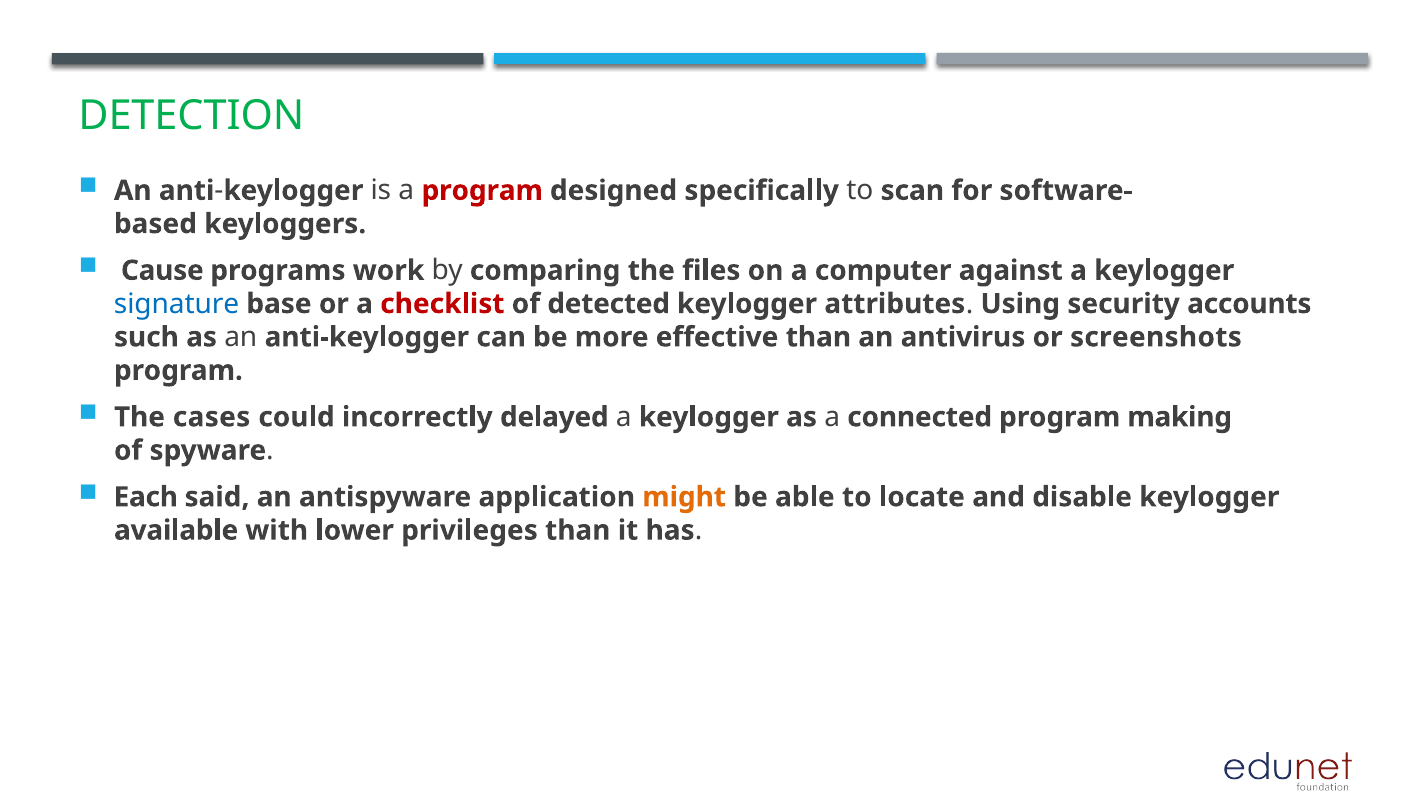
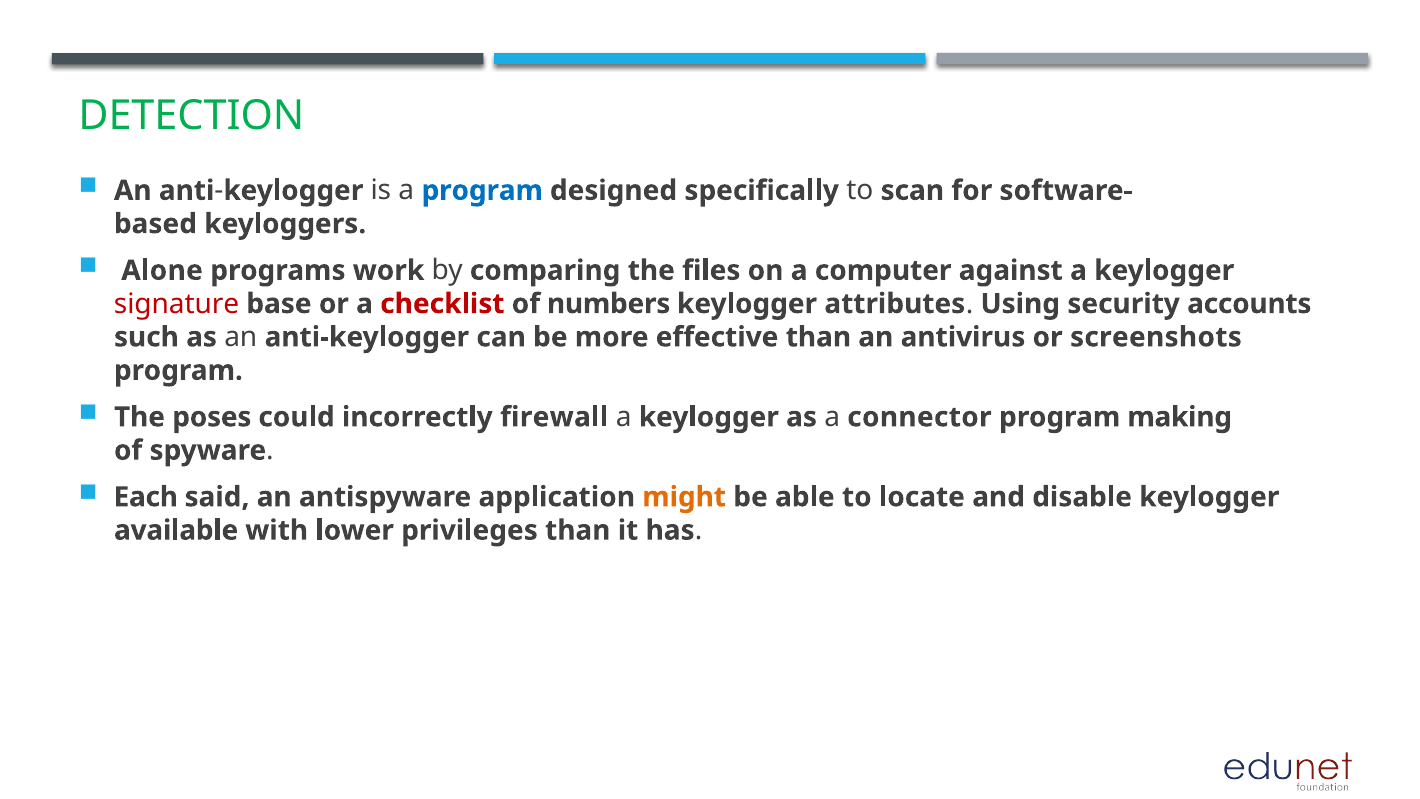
program colour: red -> blue (482, 190)
Cause: Cause -> Alone (162, 270)
signature colour: blue -> red (177, 304)
detected: detected -> numbers (609, 304)
cases: cases -> poses (212, 417)
delayed: delayed -> firewall (554, 417)
connected: connected -> connector (919, 417)
